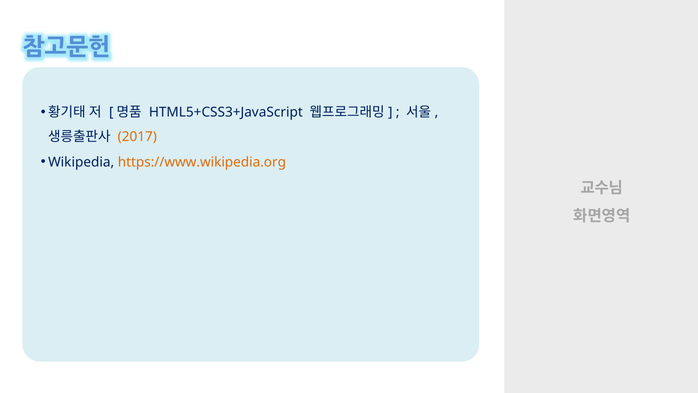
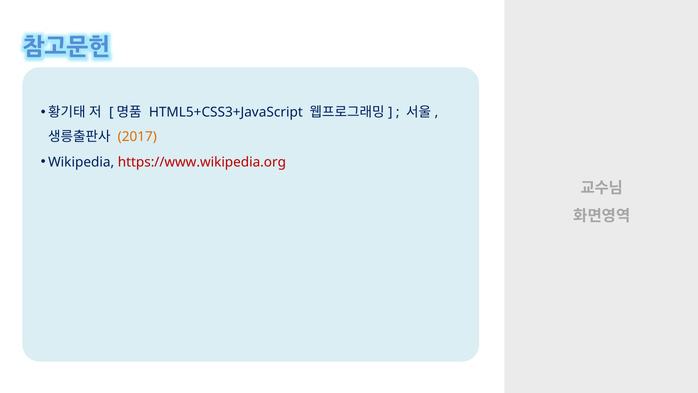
https://www.wikipedia.org colour: orange -> red (202, 162)
